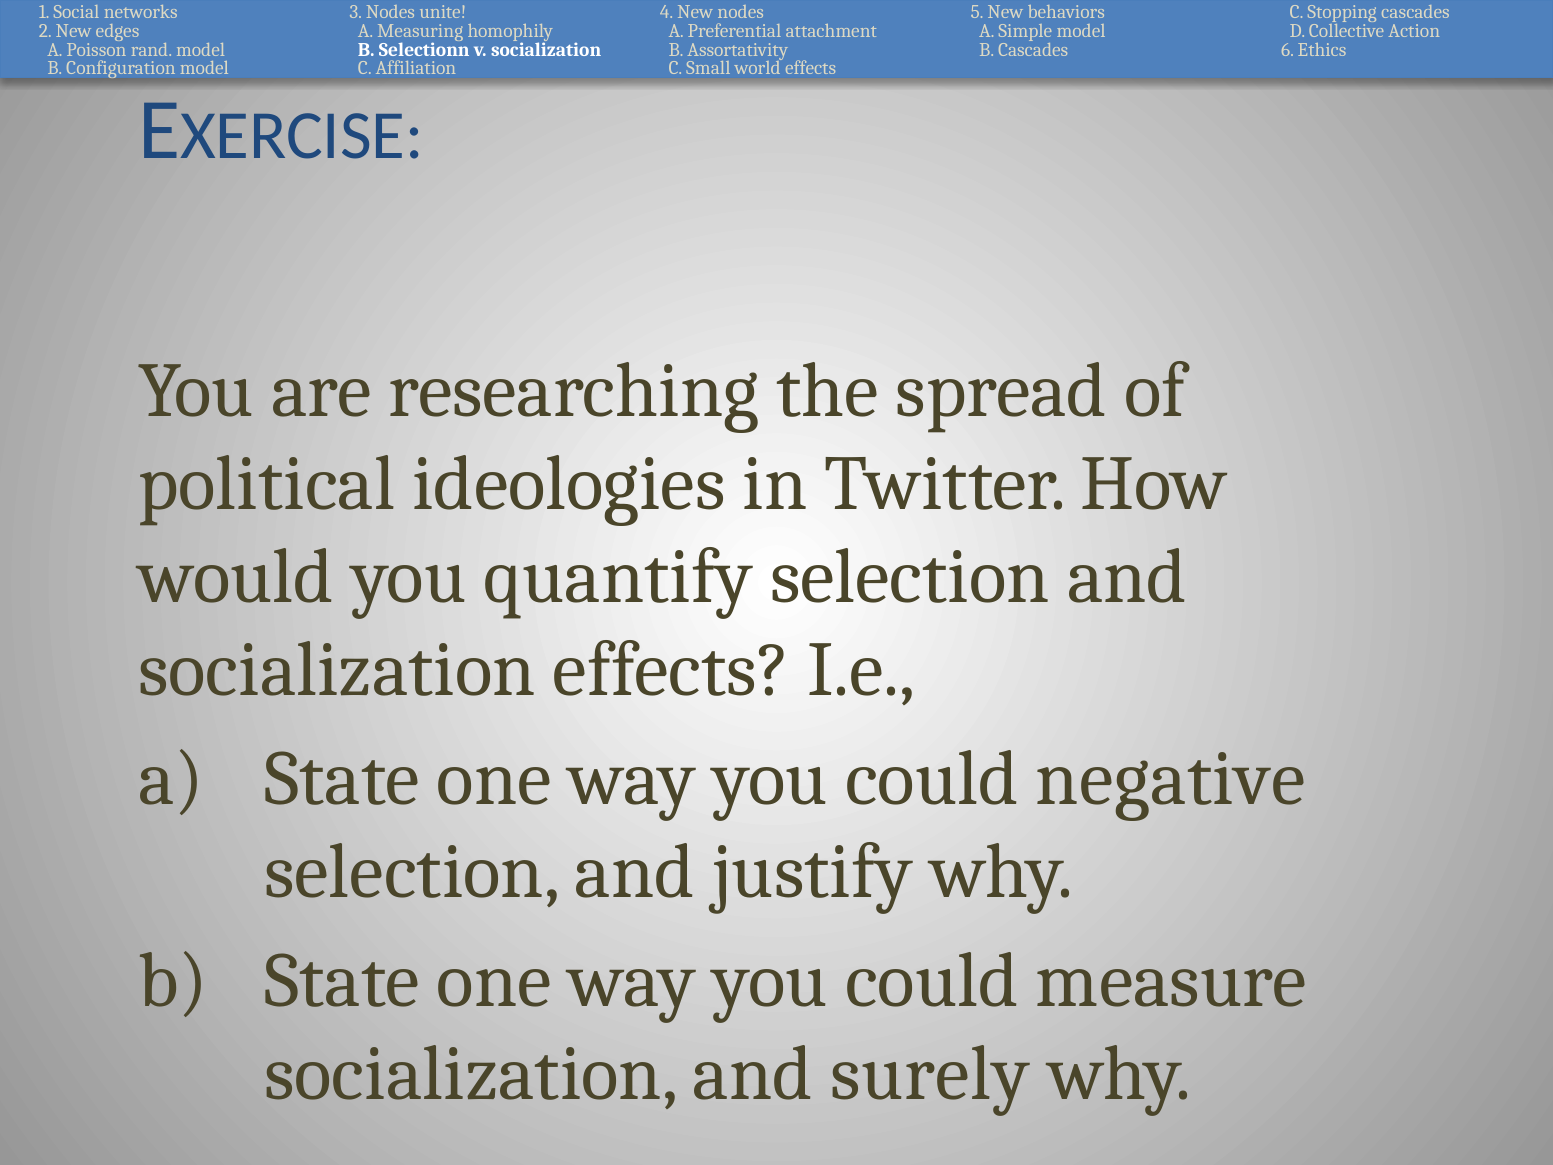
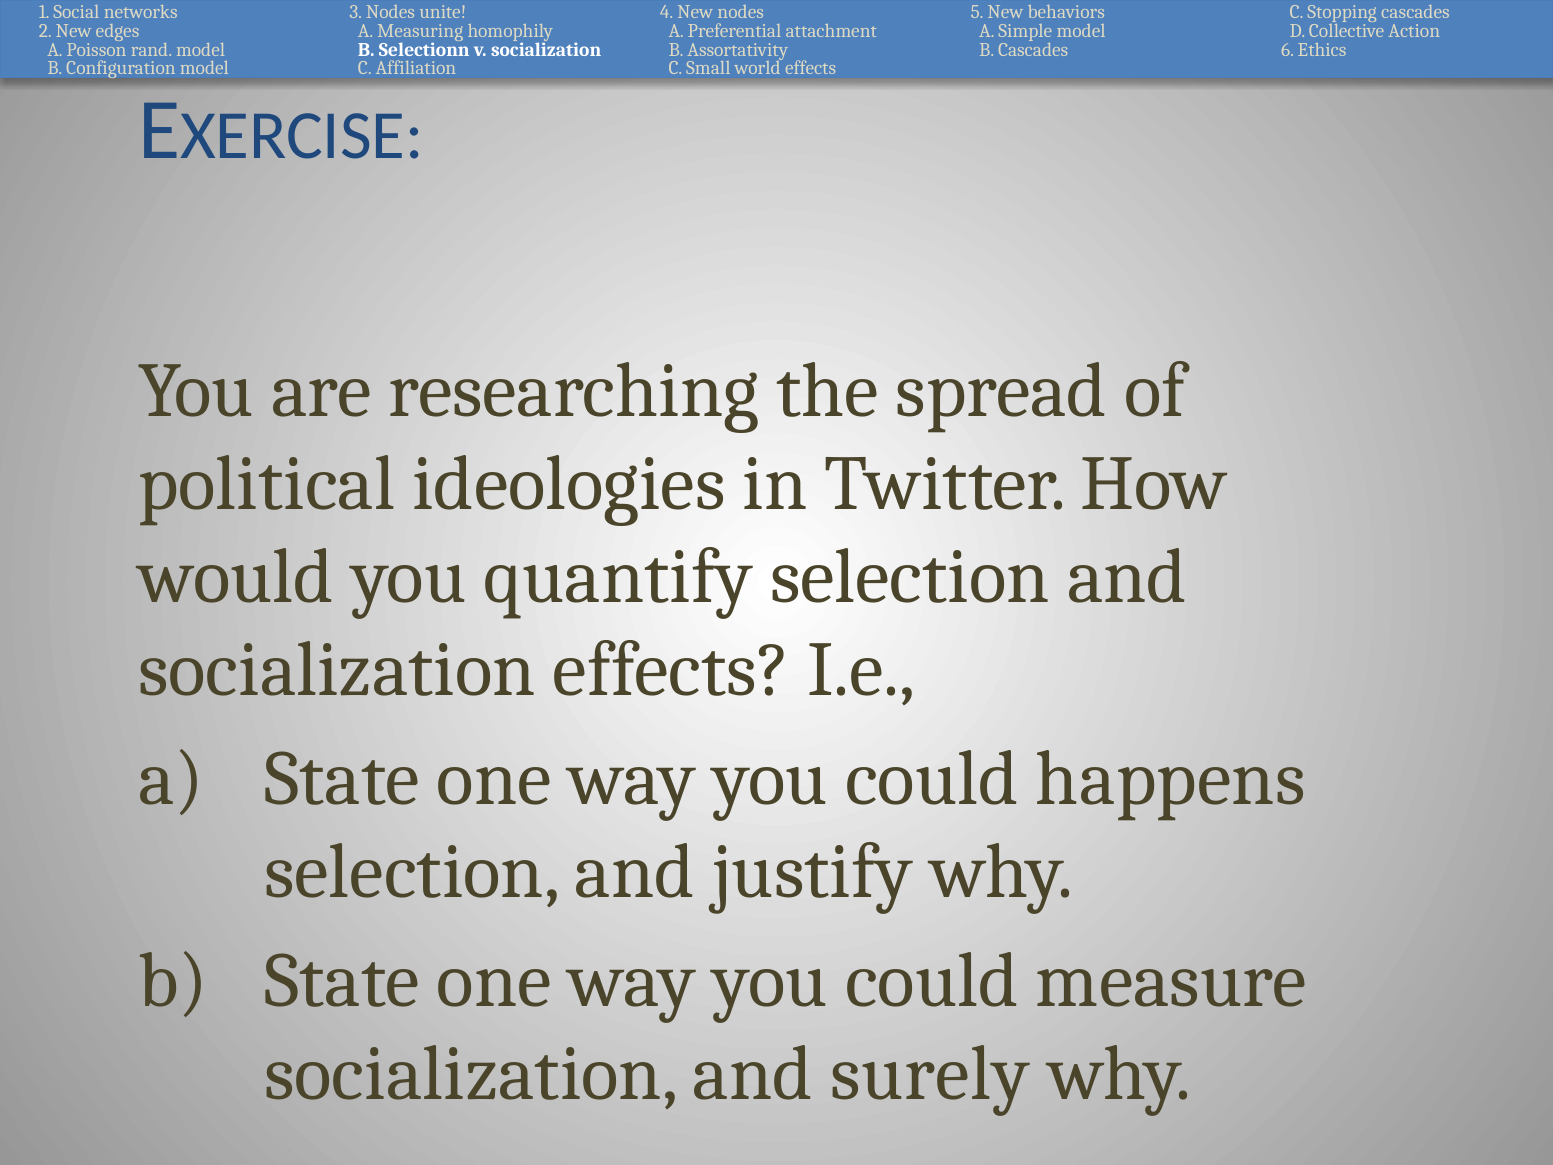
negative: negative -> happens (1171, 779)
